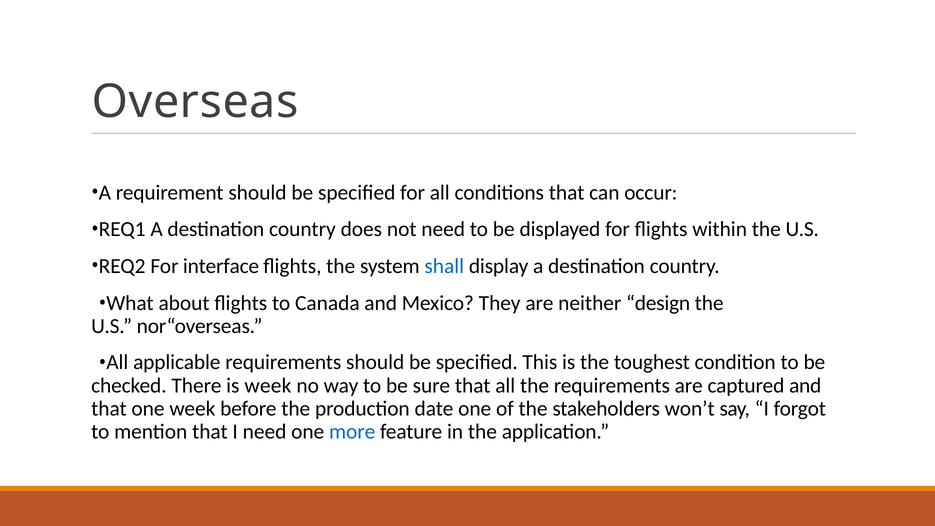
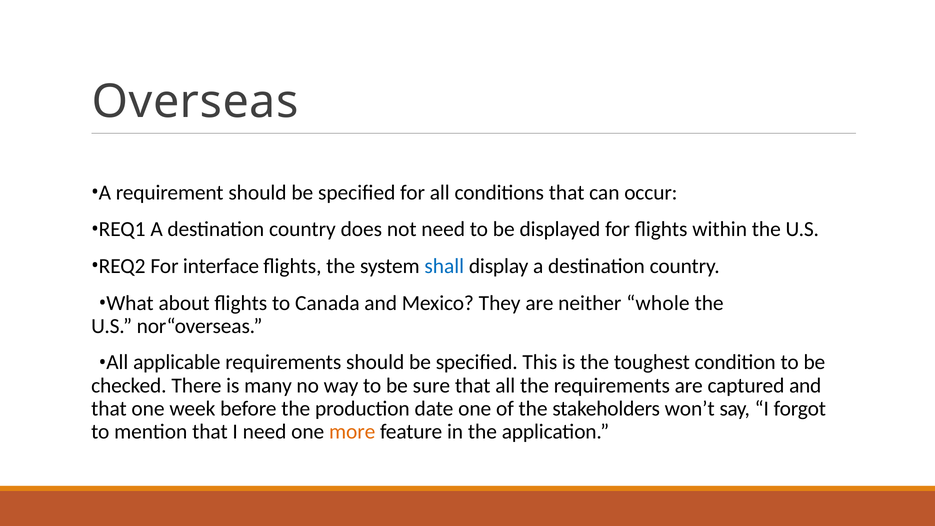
design: design -> whole (658, 303)
is week: week -> many (268, 385)
more colour: blue -> orange (352, 432)
